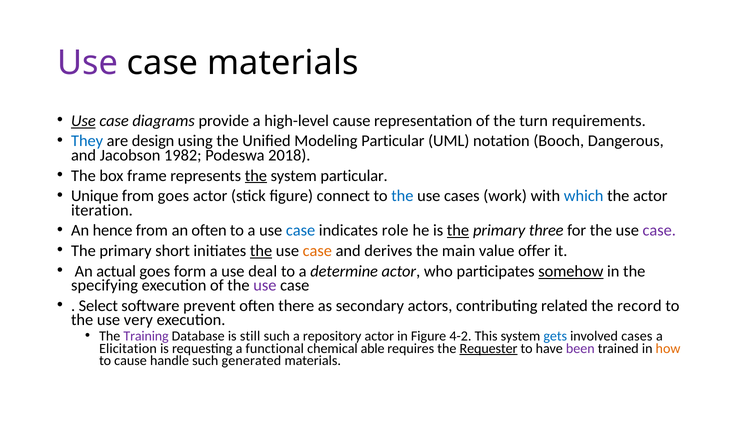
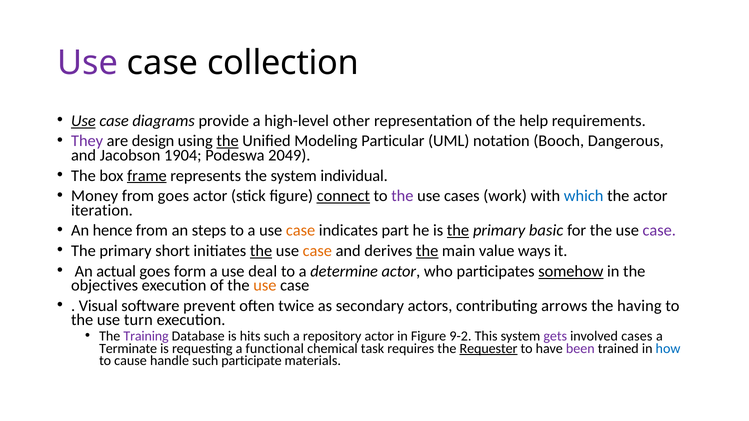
case materials: materials -> collection (283, 63)
high-level cause: cause -> other (351, 121)
turn: turn -> help (534, 121)
They colour: blue -> purple (87, 141)
the underline: none -> present (228, 141)
1982: 1982 -> 1904 (183, 155)
2018: 2018 -> 2049 (289, 155)
frame underline: none -> present (147, 176)
the underline: present -> none (256, 176)
system particular: particular -> individual (354, 176)
Unique: Unique -> Money (95, 196)
connect underline: none -> present (343, 196)
the colour: blue -> purple (402, 196)
an often: often -> steps (209, 231)
case colour: blue -> orange (301, 231)
role: role -> part (395, 231)
three: three -> basic (546, 231)
the underline: none -> present (427, 251)
offer: offer -> ways (534, 251)
specifying: specifying -> objectives (105, 286)
use colour: purple -> orange (265, 286)
Select: Select -> Visual (98, 306)
there: there -> twice (296, 306)
related: related -> arrows (564, 306)
record: record -> having (639, 306)
very: very -> turn (138, 320)
still: still -> hits (250, 337)
4-2: 4-2 -> 9-2 (460, 337)
gets colour: blue -> purple (555, 337)
Elicitation: Elicitation -> Terminate (128, 349)
able: able -> task (372, 349)
how colour: orange -> blue (668, 349)
generated: generated -> participate (252, 361)
